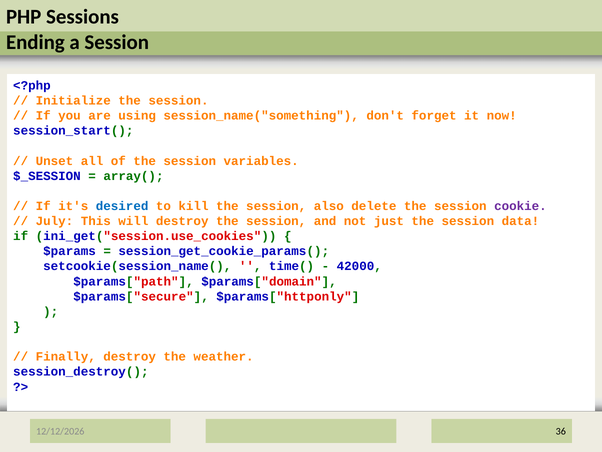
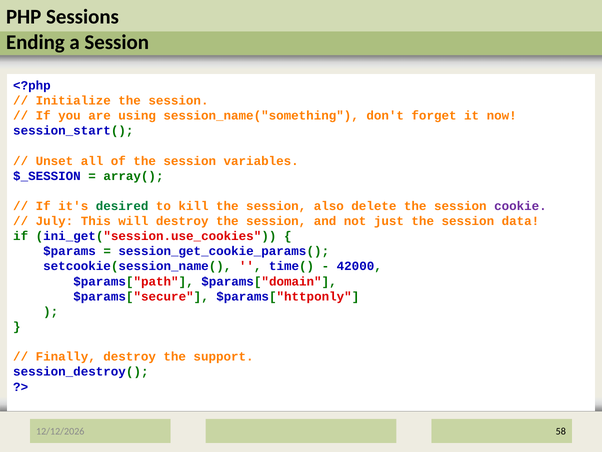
desired colour: blue -> green (122, 206)
weather: weather -> support (224, 356)
36: 36 -> 58 (561, 431)
